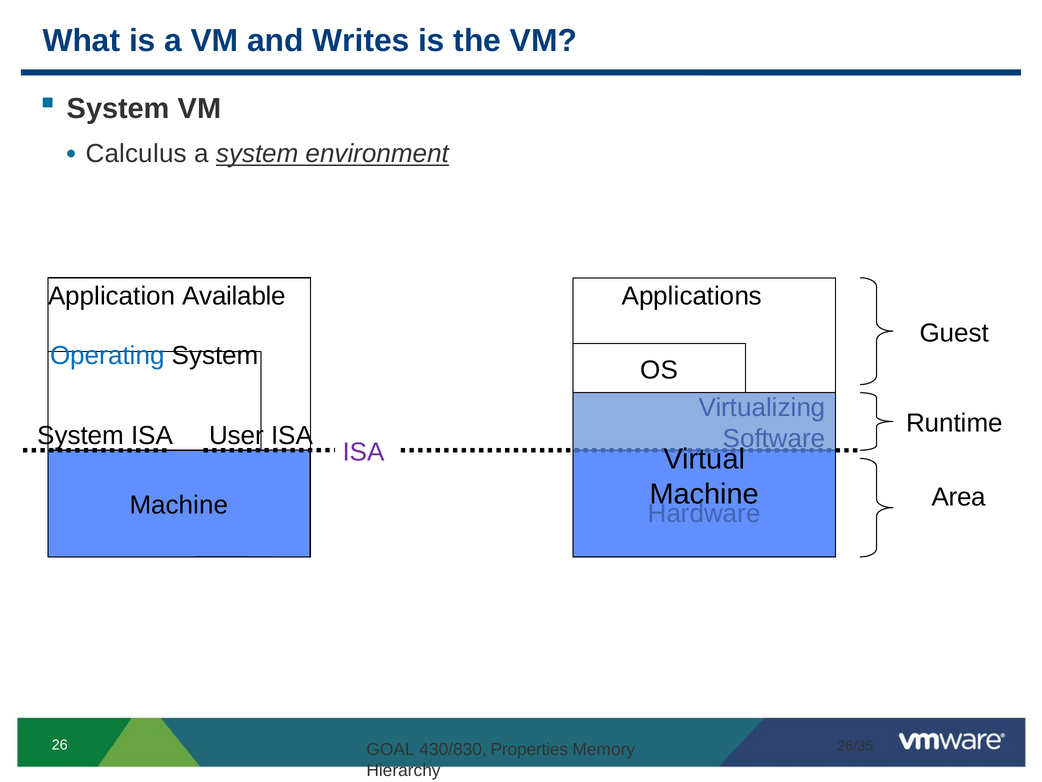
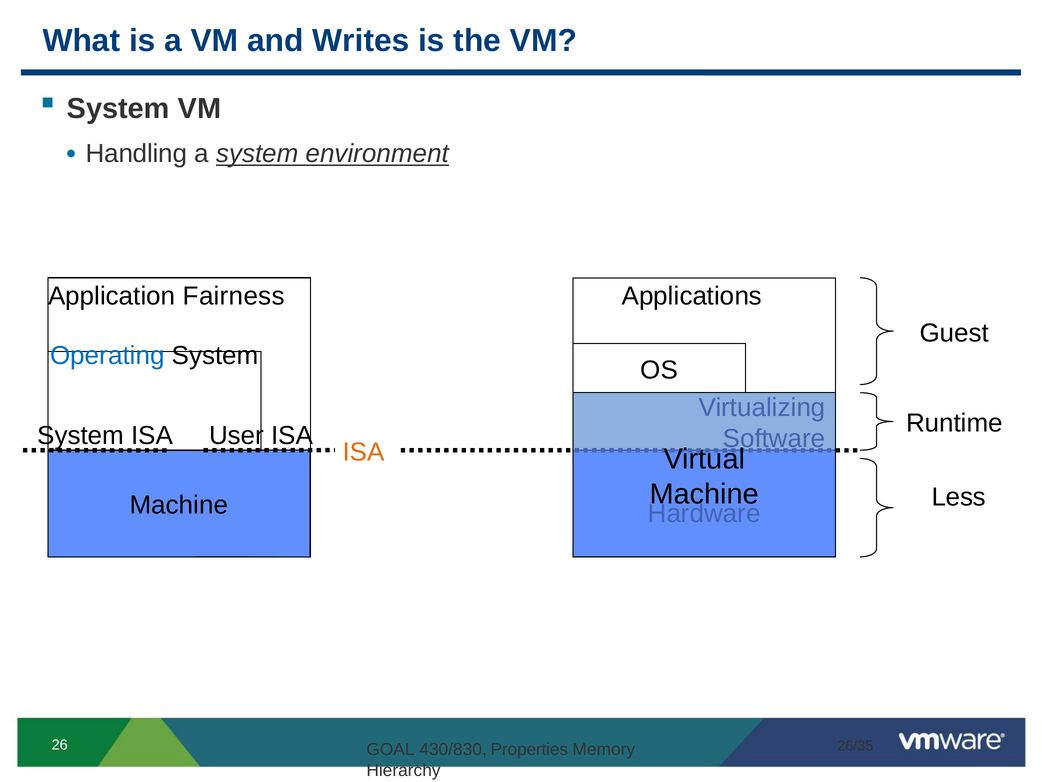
Calculus: Calculus -> Handling (136, 154)
Available: Available -> Fairness (234, 296)
ISA colour: purple -> orange (364, 452)
Area: Area -> Less (959, 497)
